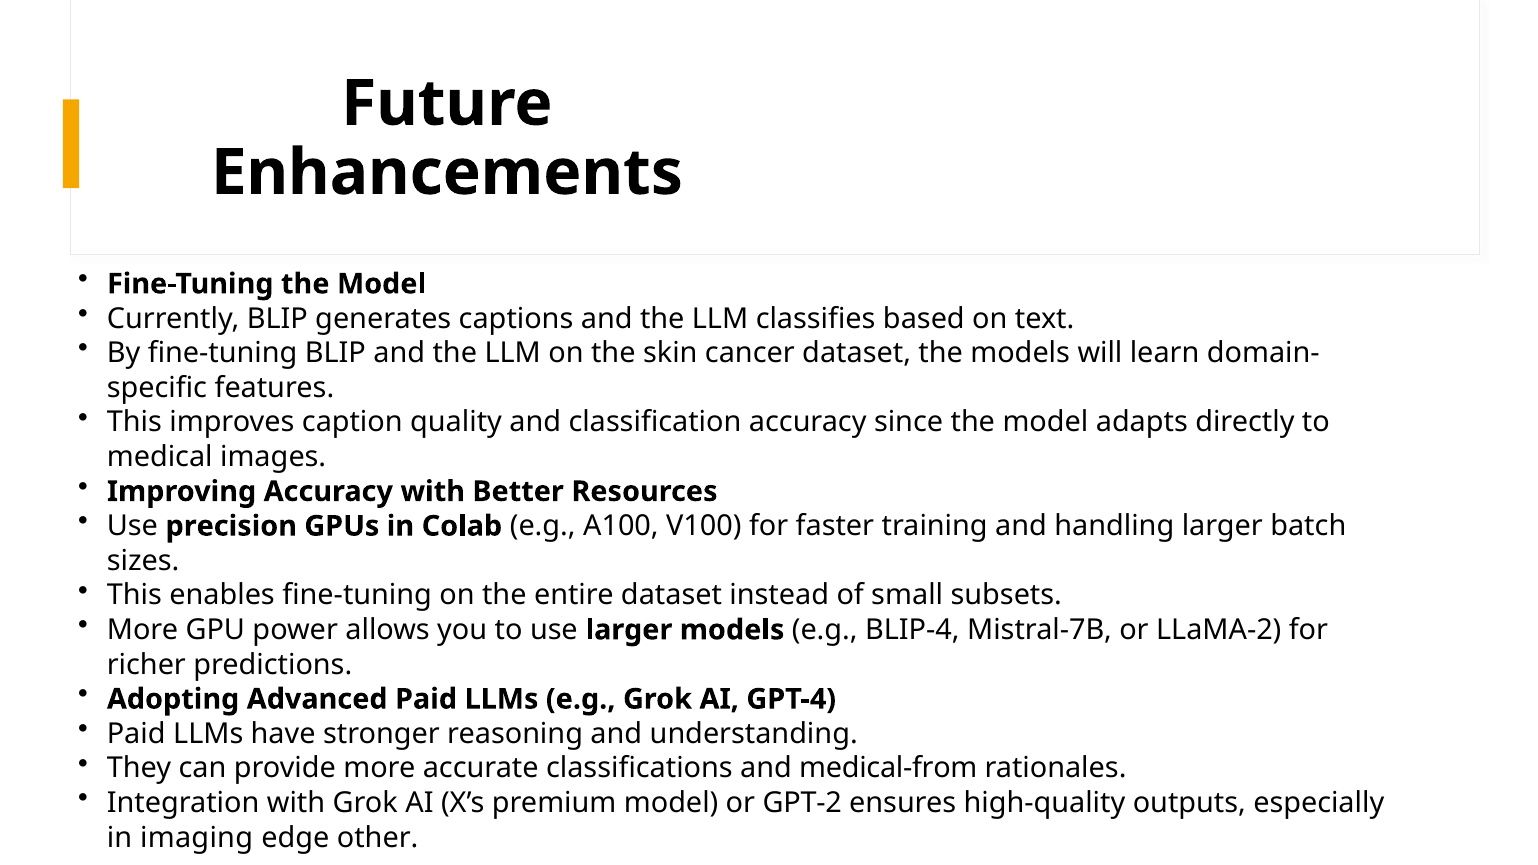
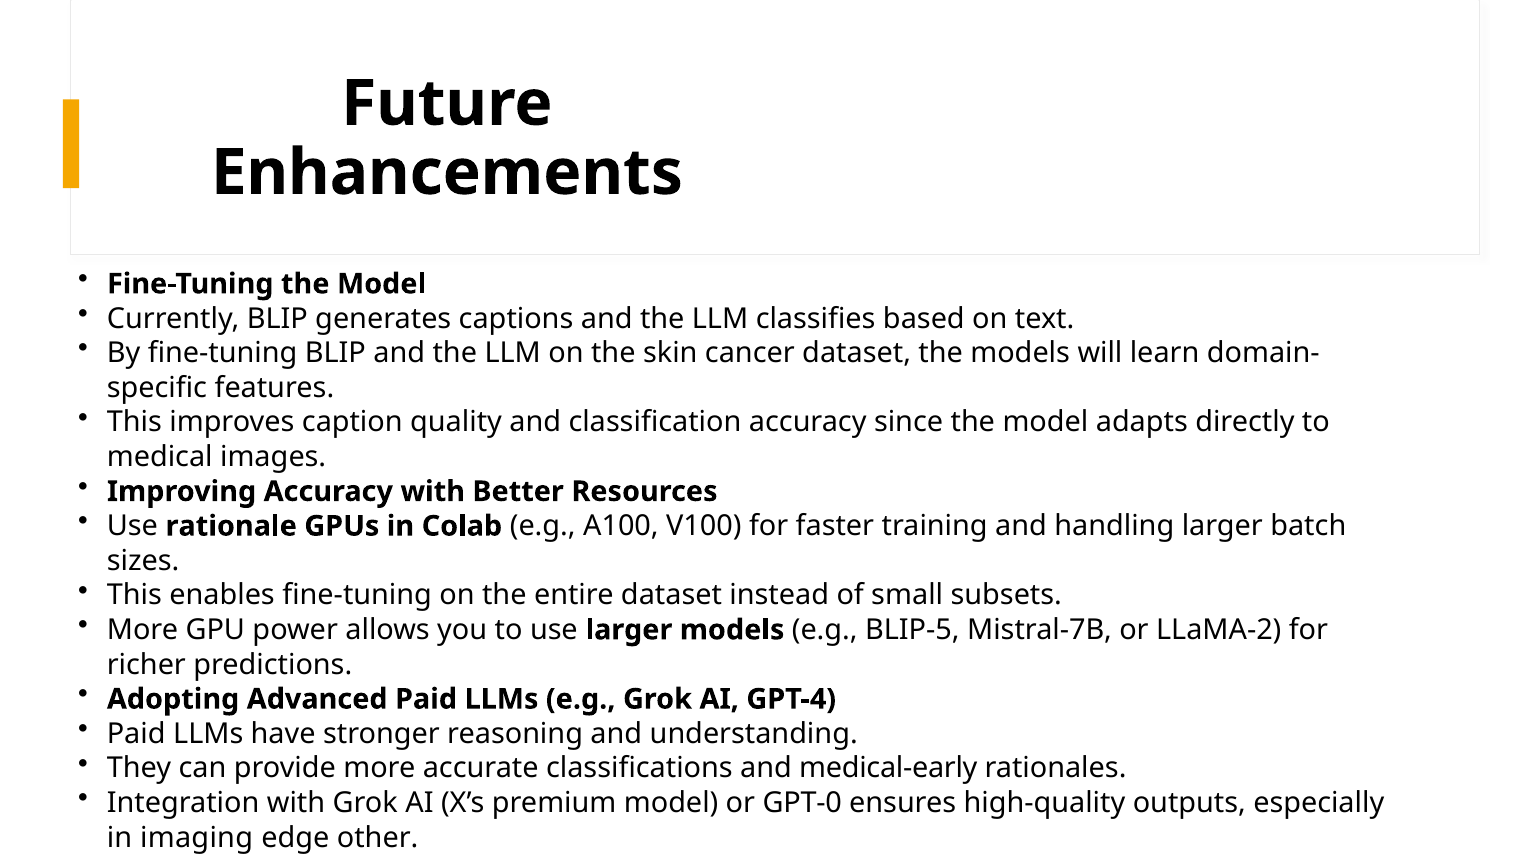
precision: precision -> rationale (231, 526)
BLIP-4: BLIP-4 -> BLIP-5 (912, 630)
medical-from: medical-from -> medical-early (888, 768)
GPT-2: GPT-2 -> GPT-0 (802, 803)
